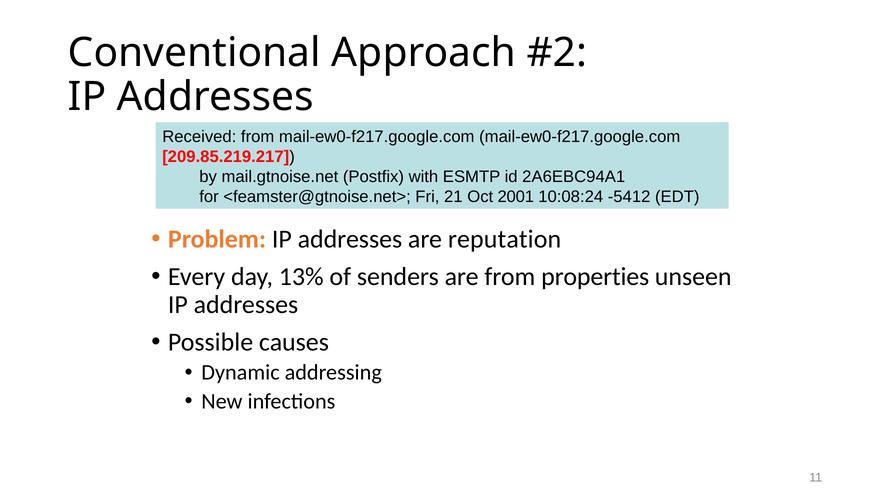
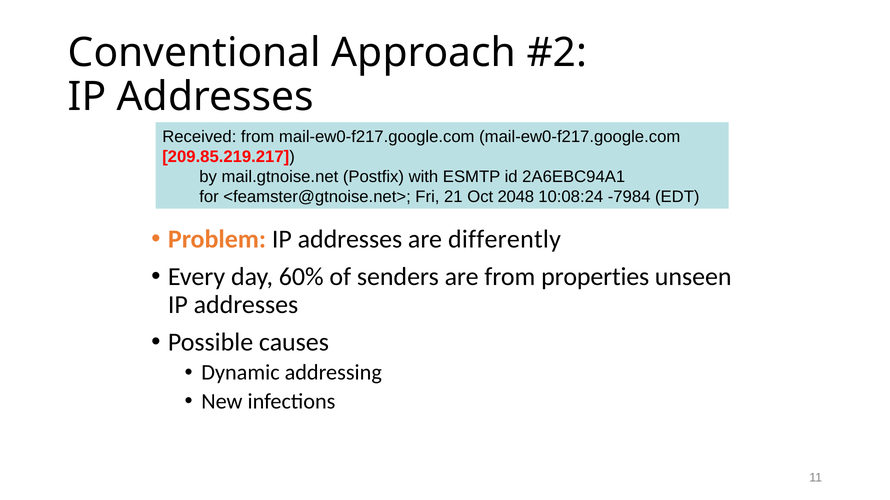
2001: 2001 -> 2048 (516, 197)
-5412: -5412 -> -7984 (629, 197)
reputation: reputation -> differently (505, 240)
13%: 13% -> 60% (301, 277)
